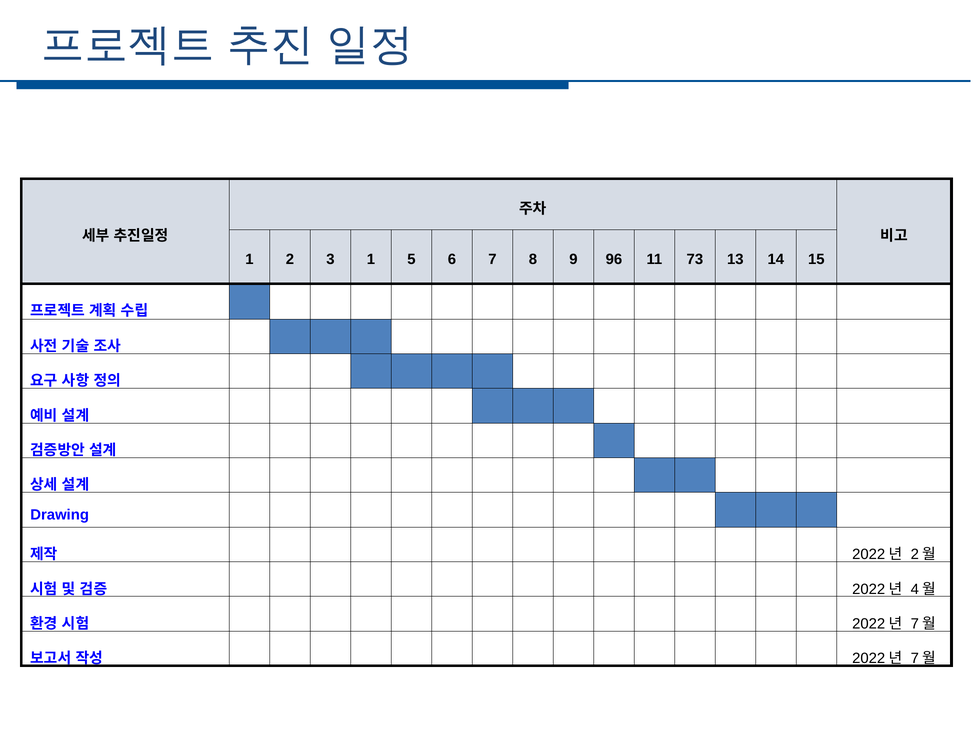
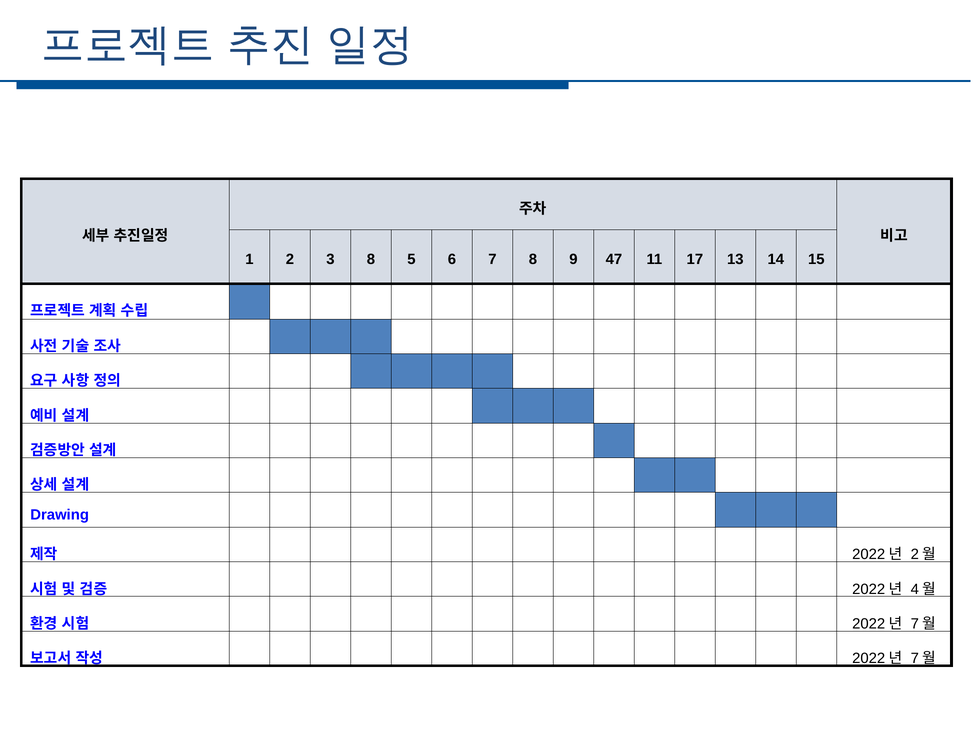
3 1: 1 -> 8 (371, 259)
96: 96 -> 47 (614, 259)
73: 73 -> 17 (695, 259)
